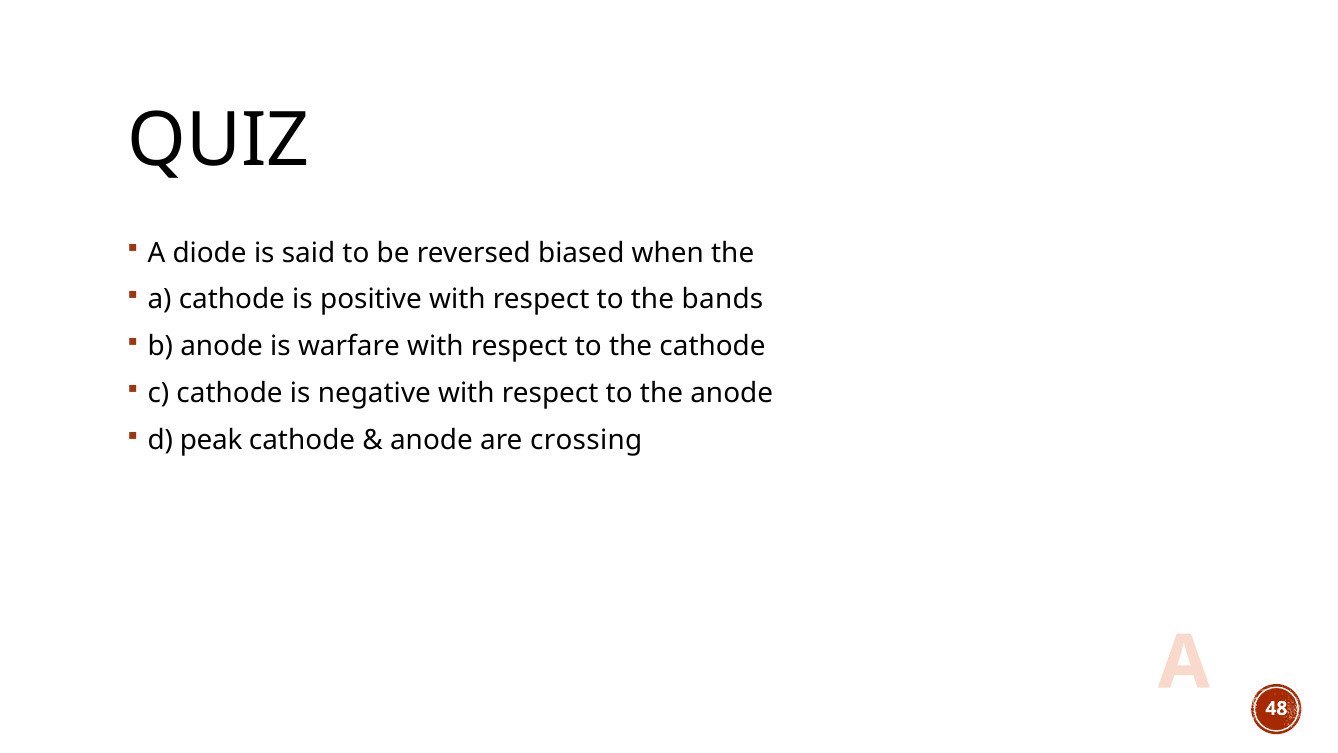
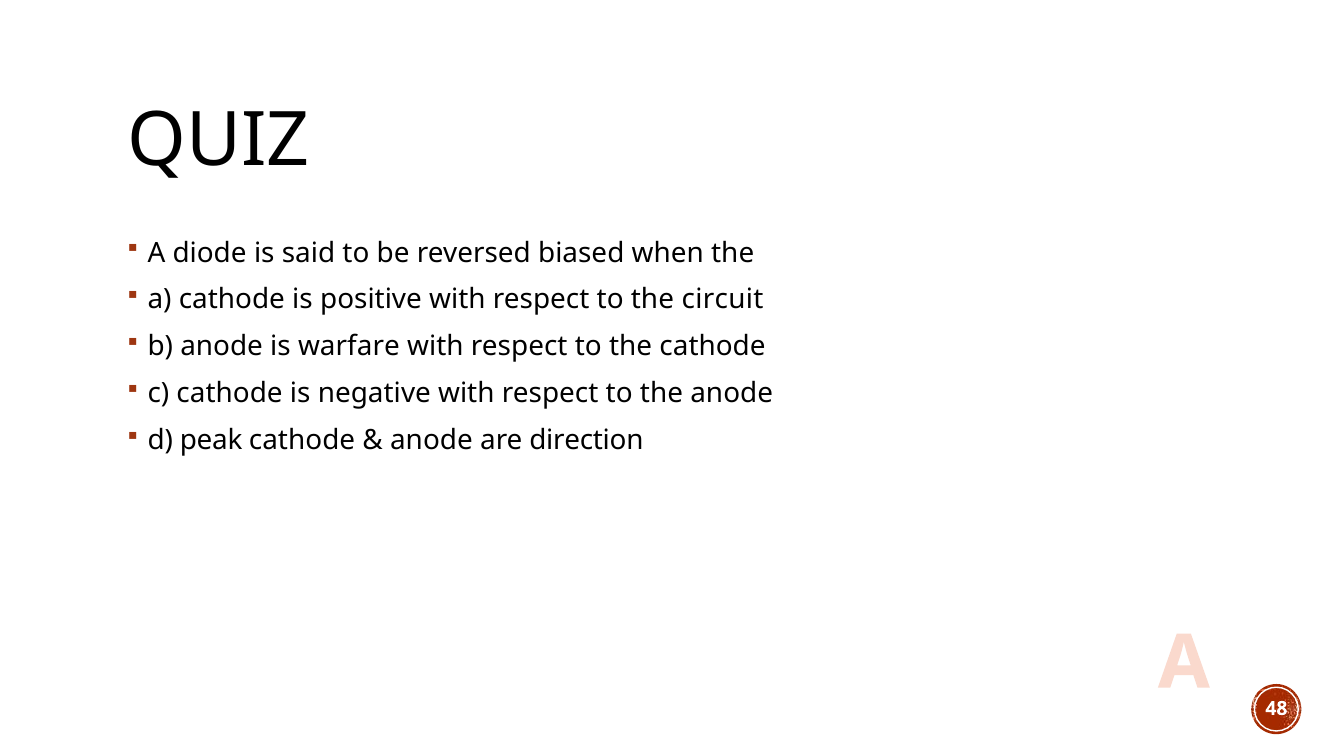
bands: bands -> circuit (722, 300)
crossing: crossing -> direction (586, 440)
